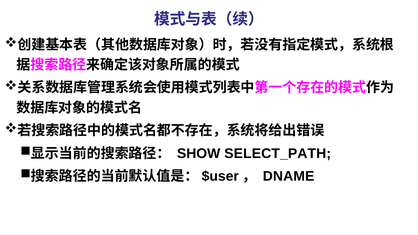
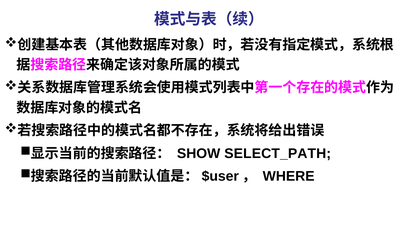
DNAME: DNAME -> WHERE (289, 176)
